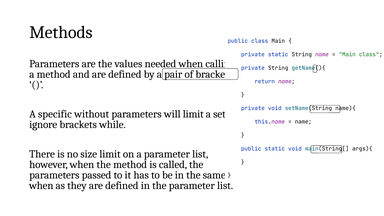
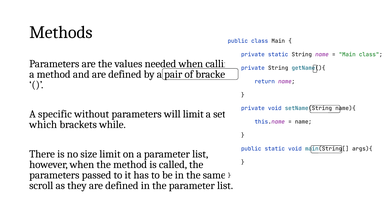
ignore: ignore -> which (43, 125)
when: when -> scroll (41, 186)
